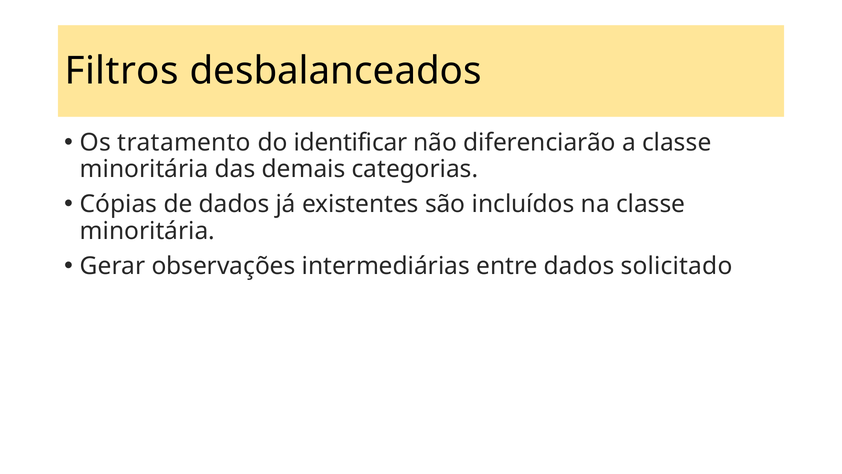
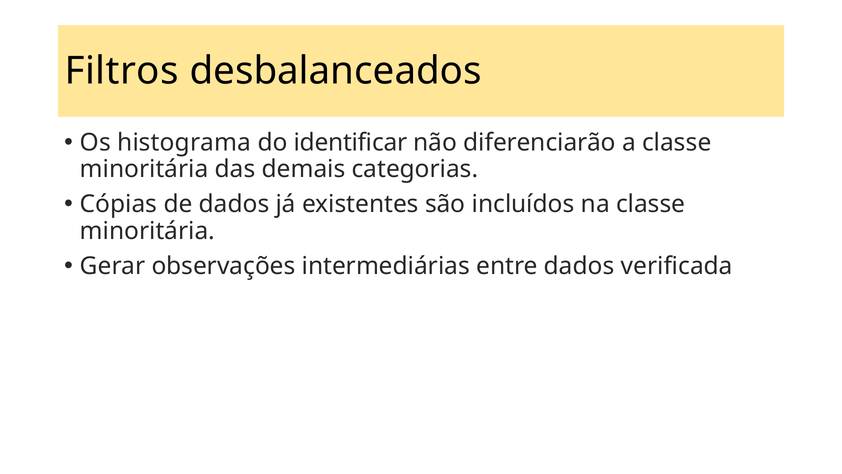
tratamento: tratamento -> histograma (184, 142)
solicitado: solicitado -> verificada (677, 266)
